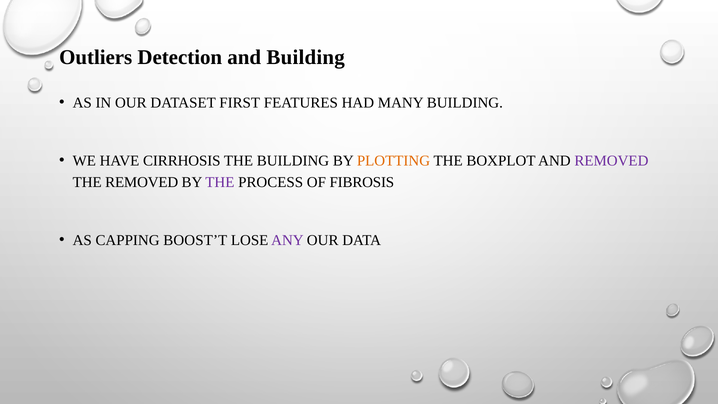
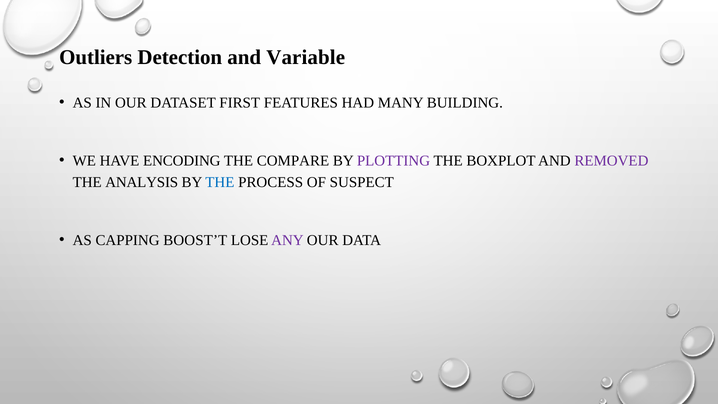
and Building: Building -> Variable (306, 57)
CIRRHOSIS: CIRRHOSIS -> ENCODING (182, 161)
THE BUILDING: BUILDING -> COMPARE (293, 161)
PLOTTING colour: orange -> purple (393, 161)
THE REMOVED: REMOVED -> ANALYSIS (142, 182)
THE colour: purple -> blue (220, 182)
FIBROSIS: FIBROSIS -> SUSPECT (362, 182)
